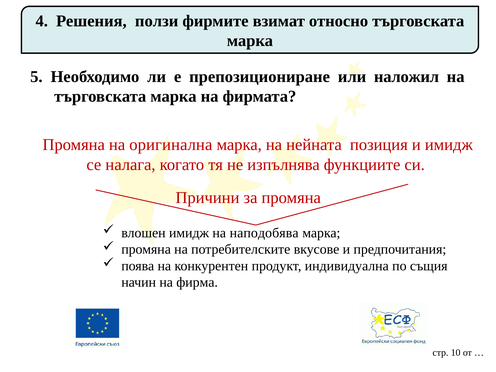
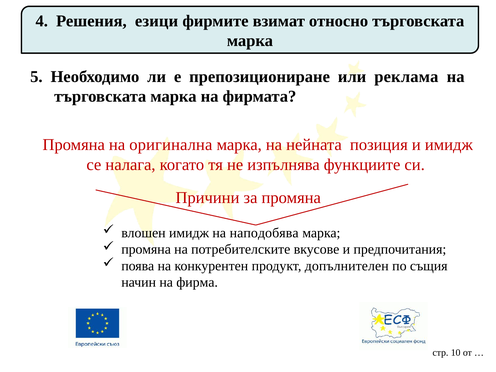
ползи: ползи -> езици (157, 21)
наложил: наложил -> реклама (406, 77)
индивидуална: индивидуална -> допълнителен (347, 266)
